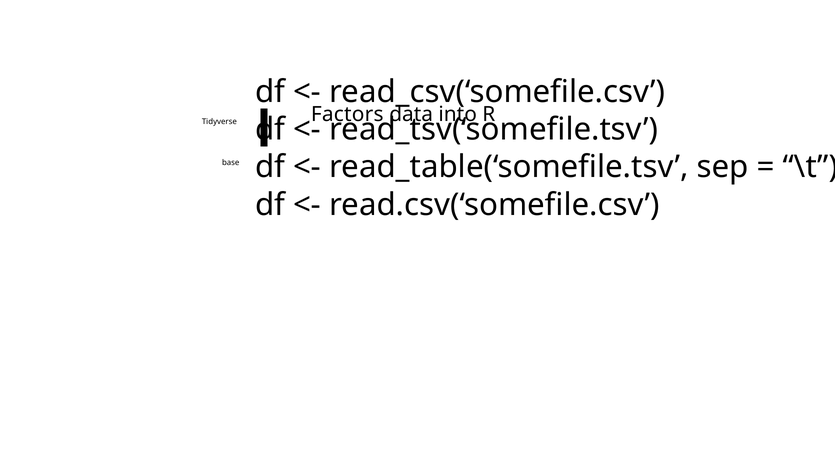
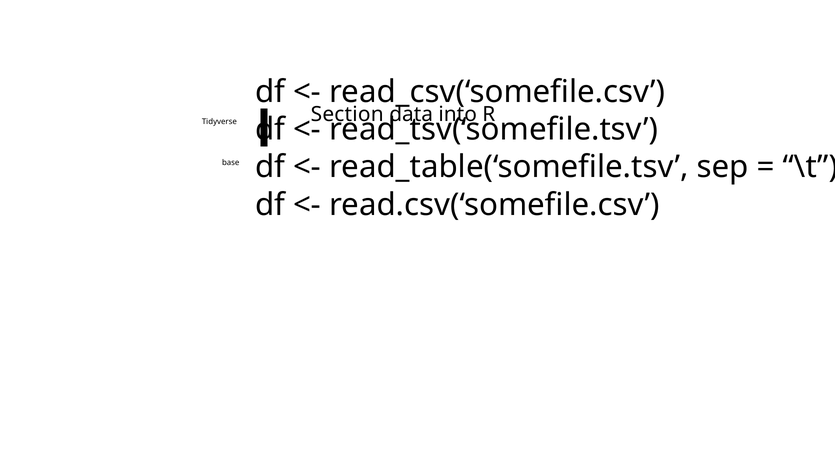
Factors: Factors -> Section (347, 114)
